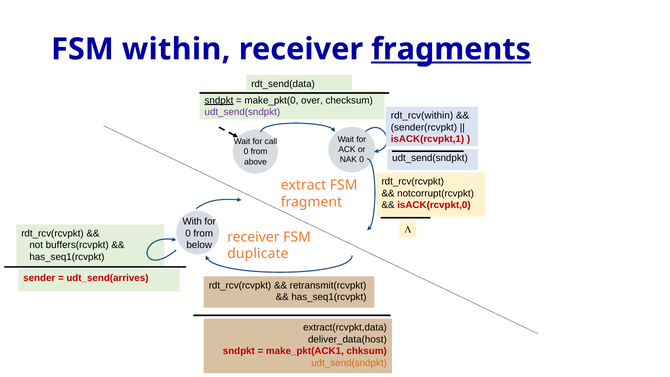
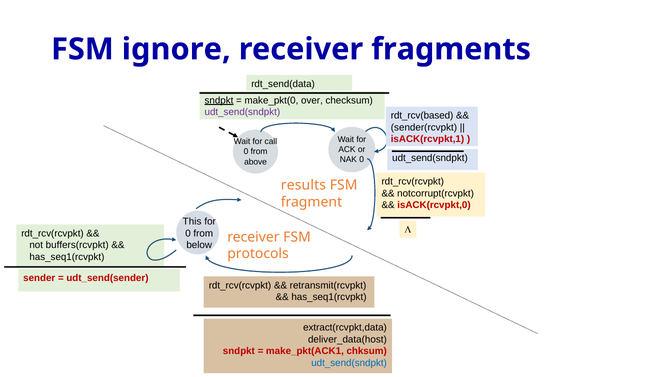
within: within -> ignore (176, 49)
fragments underline: present -> none (451, 49)
rdt_rcv(within: rdt_rcv(within -> rdt_rcv(based (422, 116)
extract: extract -> results (303, 185)
With: With -> This (192, 222)
duplicate: duplicate -> protocols (258, 254)
udt_send(arrives: udt_send(arrives -> udt_send(sender (107, 278)
udt_send(sndpkt colour: orange -> blue (349, 363)
